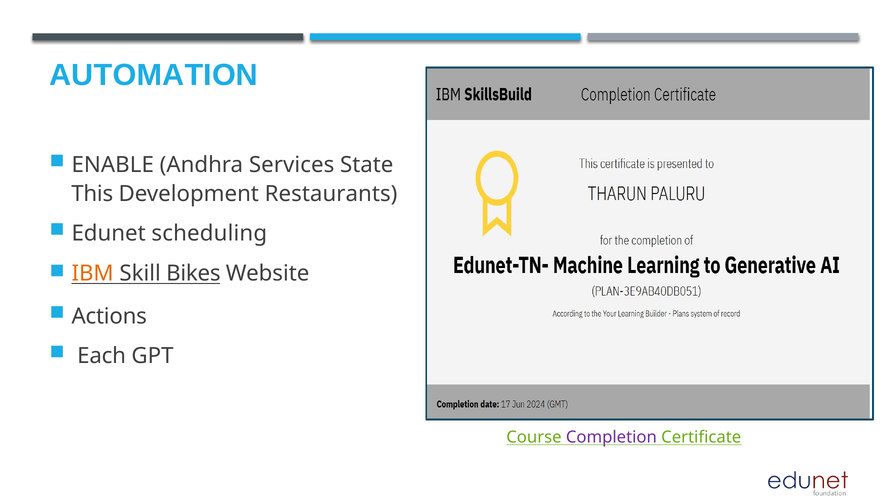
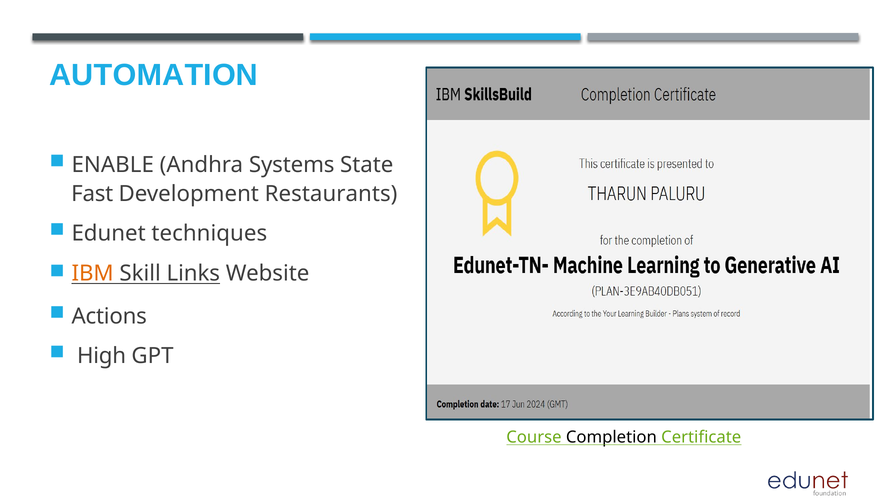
Services: Services -> Systems (292, 165)
This: This -> Fast (92, 194)
scheduling: scheduling -> techniques (209, 234)
Bikes: Bikes -> Links (193, 273)
Each: Each -> High (102, 356)
Completion colour: purple -> black (611, 437)
